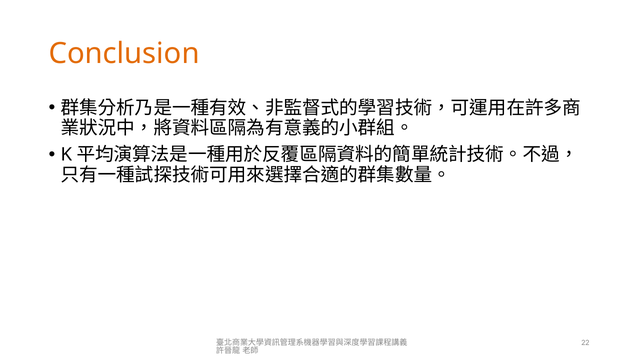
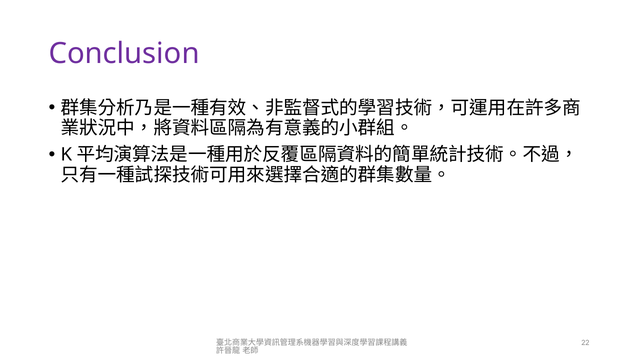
Conclusion colour: orange -> purple (124, 54)
